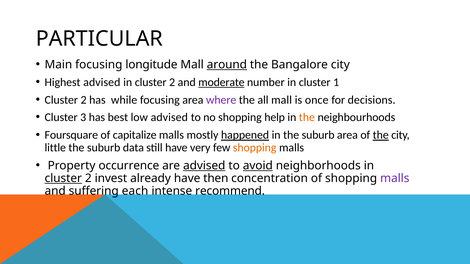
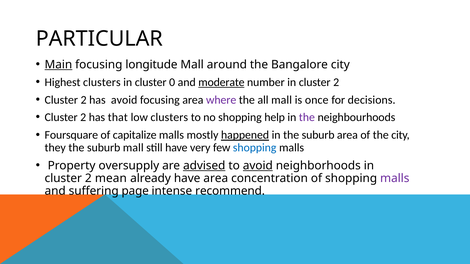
Main underline: none -> present (58, 65)
around underline: present -> none (227, 65)
Highest advised: advised -> clusters (102, 82)
2: 2 -> 0 (172, 82)
number in cluster 1: 1 -> 2 (336, 82)
has while: while -> avoid (124, 100)
3: 3 -> 2 (83, 118)
best: best -> that (118, 118)
low advised: advised -> clusters (169, 118)
the colour: orange -> purple (307, 118)
the underline: present -> none (381, 135)
little: little -> they (55, 148)
suburb data: data -> mall (133, 148)
shopping colour: orange -> blue (255, 148)
occurrence: occurrence -> oversupply (129, 166)
cluster underline: present -> none (63, 178)
invest: invest -> mean (111, 178)
have then: then -> area (216, 178)
each: each -> page (135, 191)
